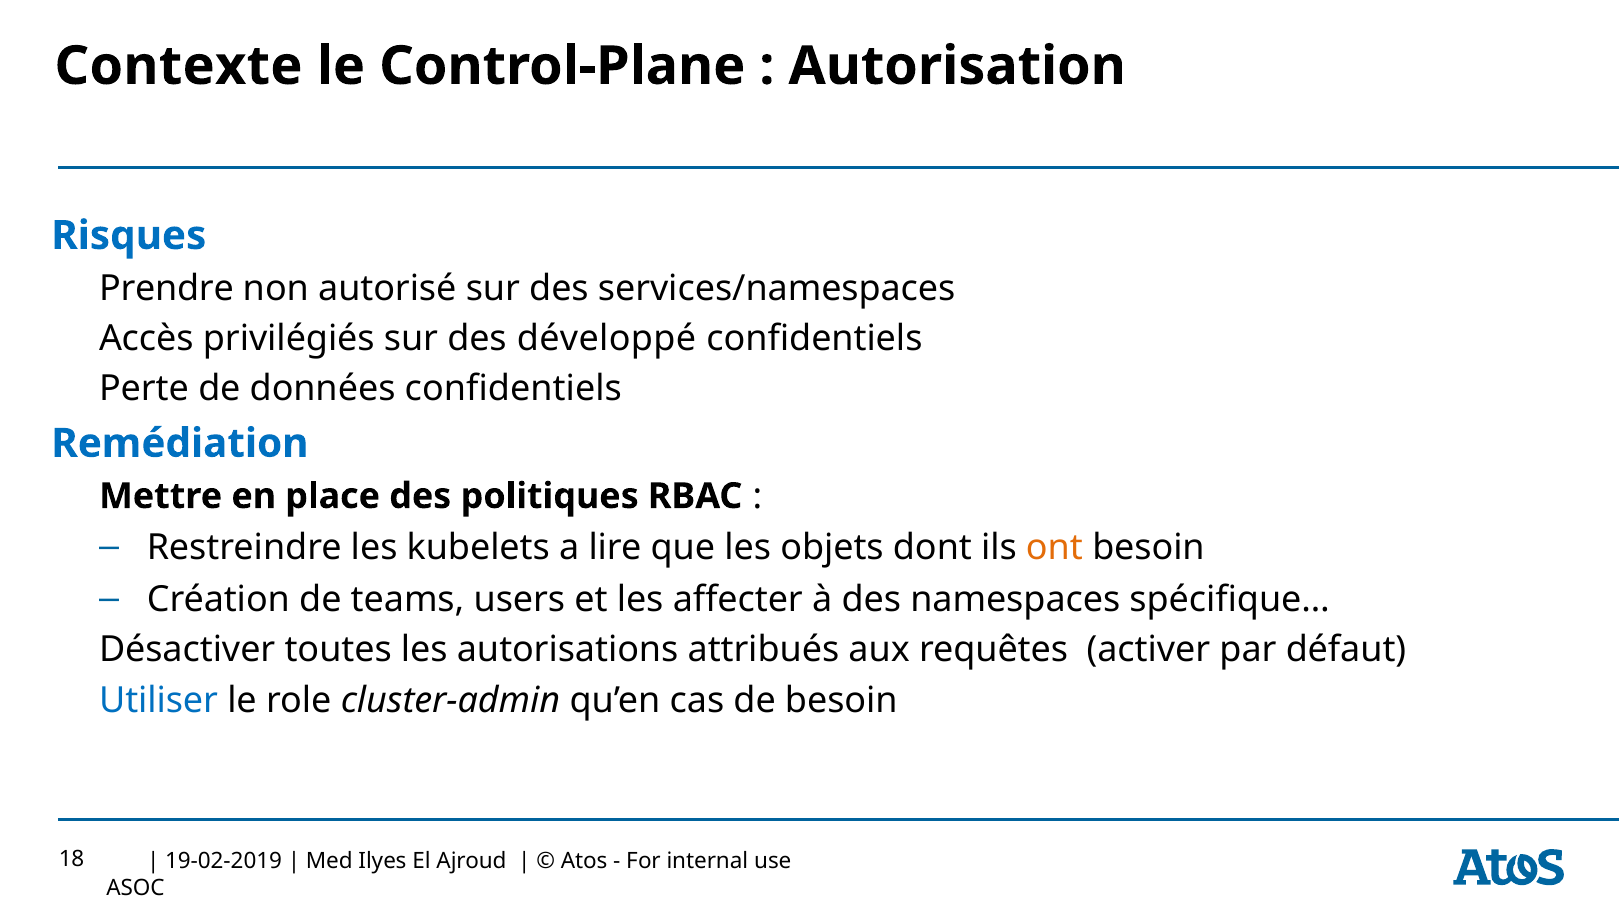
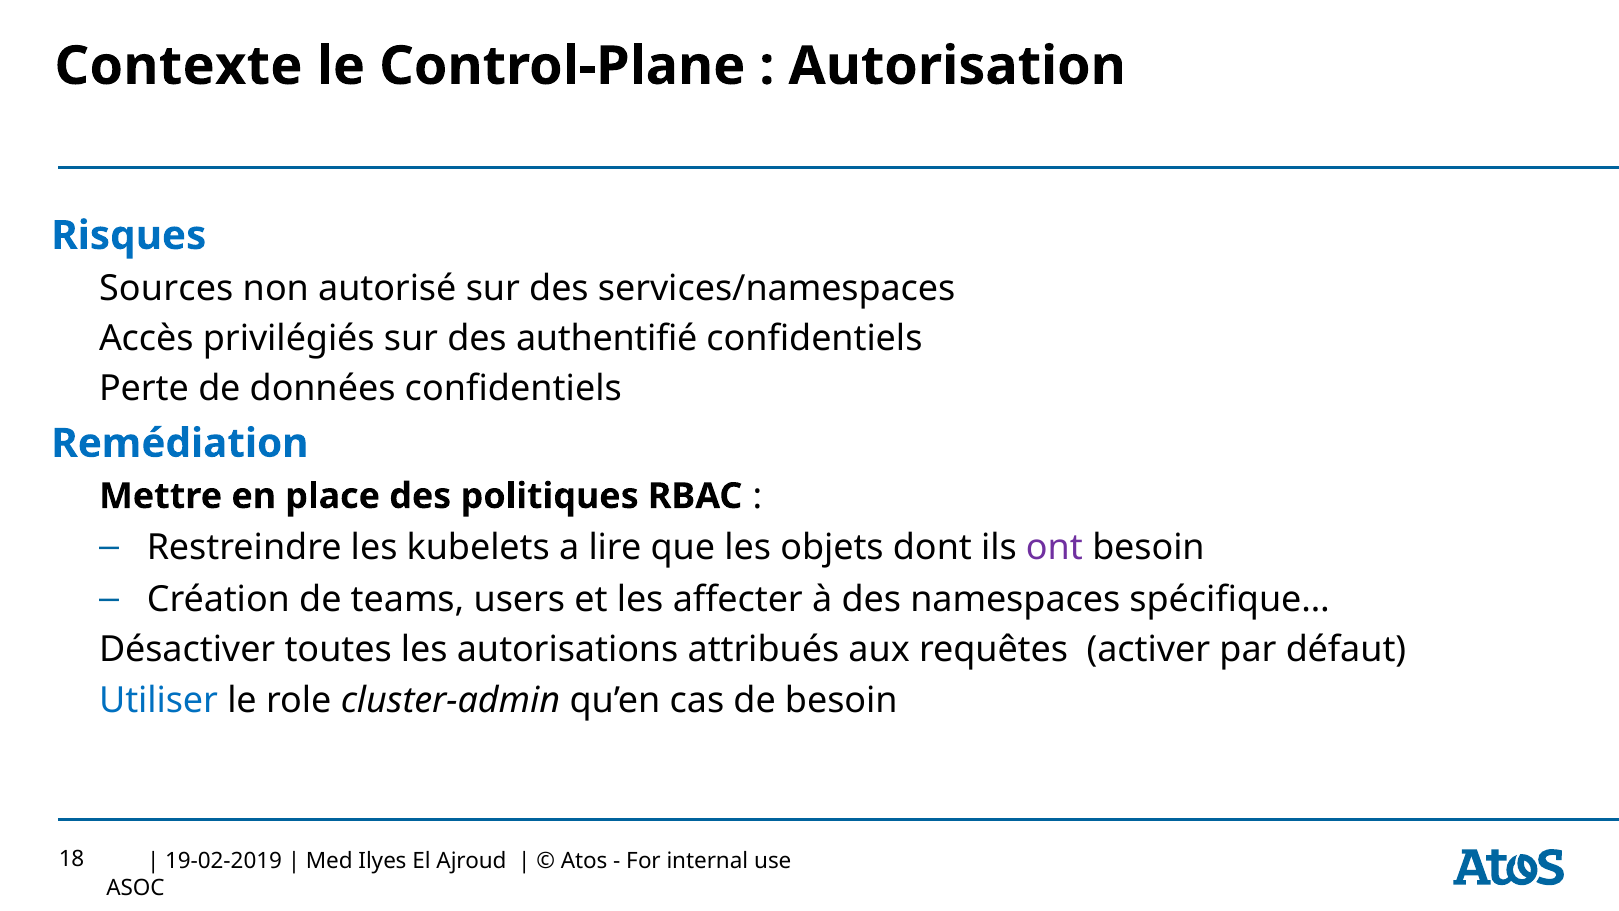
Prendre: Prendre -> Sources (166, 288)
développé: développé -> authentifié (607, 339)
ont colour: orange -> purple (1054, 548)
